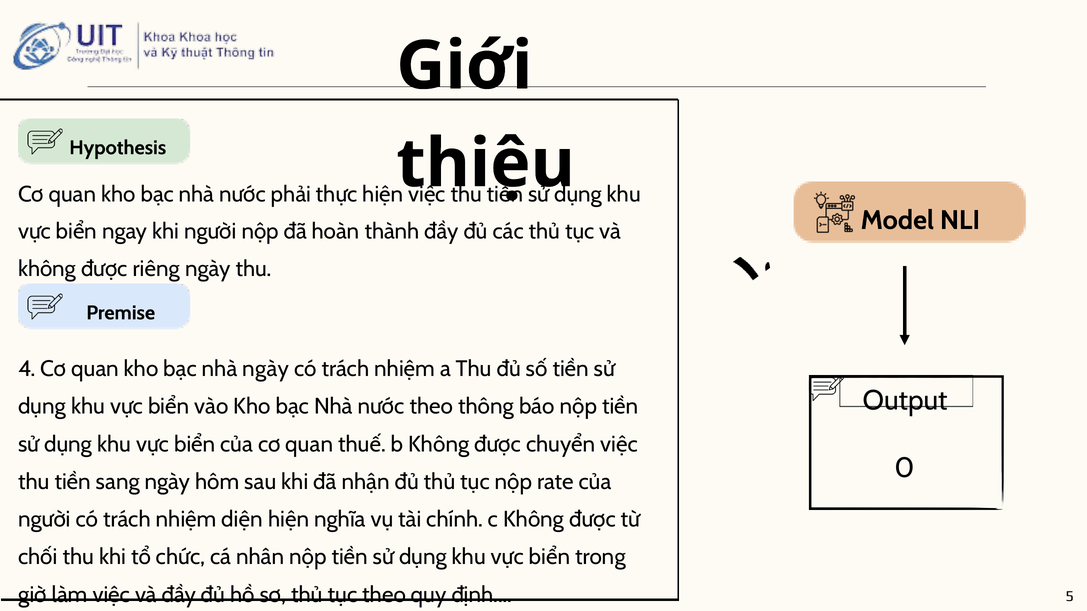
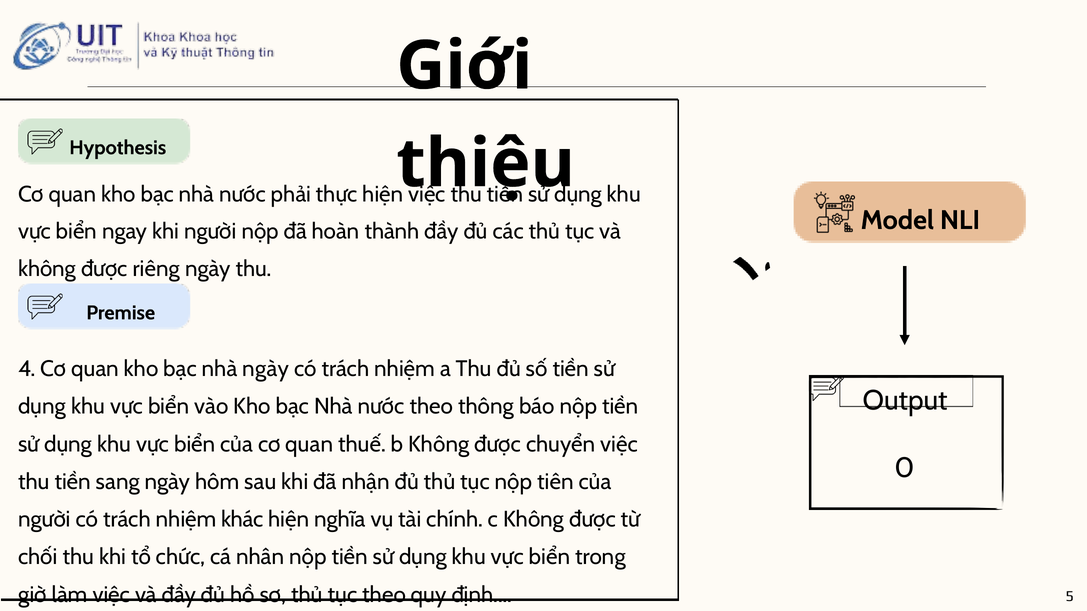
rate: rate -> tiên (555, 482)
diện: diện -> khác (242, 520)
